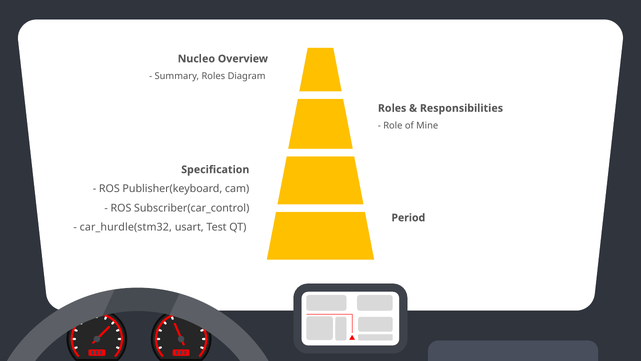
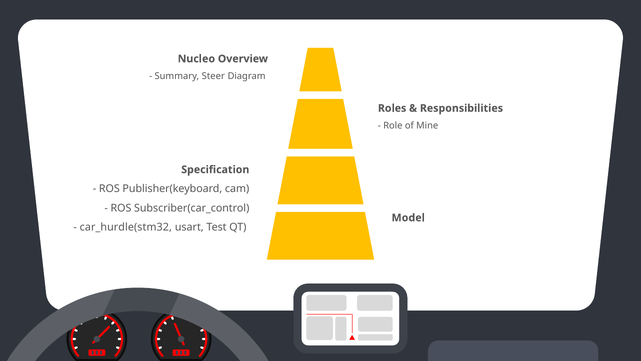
Summary Roles: Roles -> Steer (213, 76)
Period: Period -> Model (408, 218)
